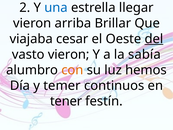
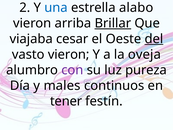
llegar: llegar -> alabo (136, 8)
Brillar underline: none -> present (113, 23)
sabía: sabía -> oveja (144, 54)
con colour: orange -> purple (72, 70)
hemos: hemos -> pureza (146, 70)
temer: temer -> males (62, 86)
